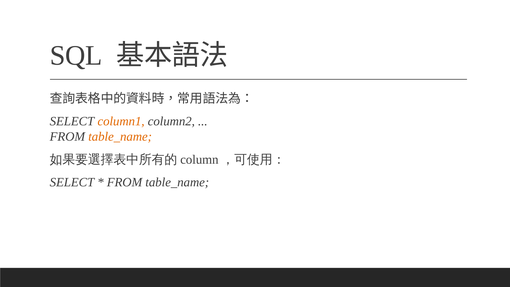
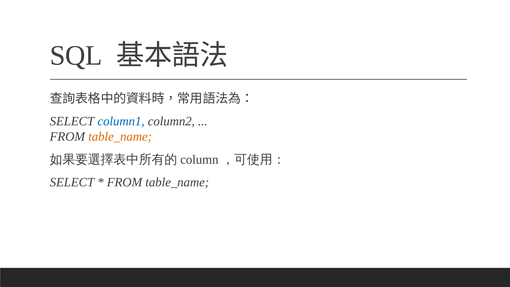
column1 colour: orange -> blue (121, 121)
